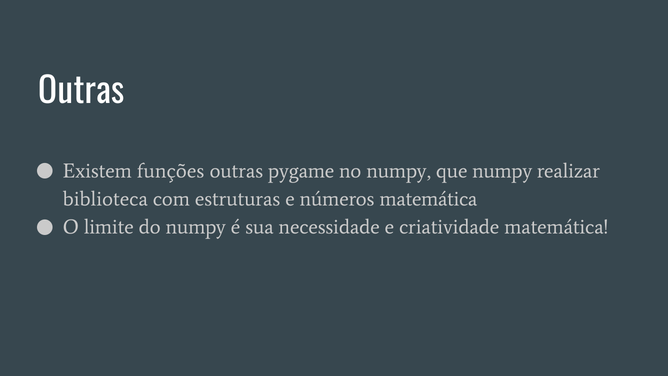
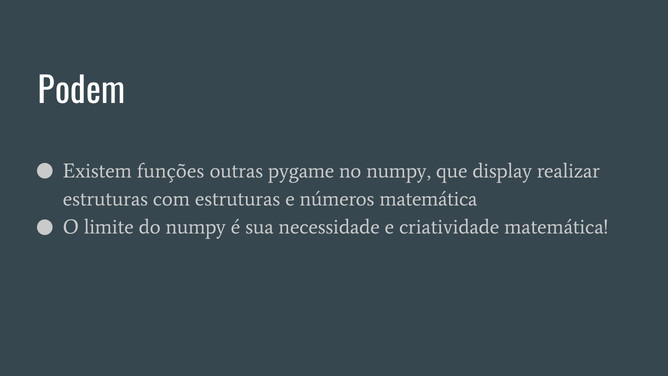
Outras: Outras -> Podem (82, 92)
que numpy: numpy -> display (502, 171)
biblioteca: biblioteca -> estruturas (105, 199)
